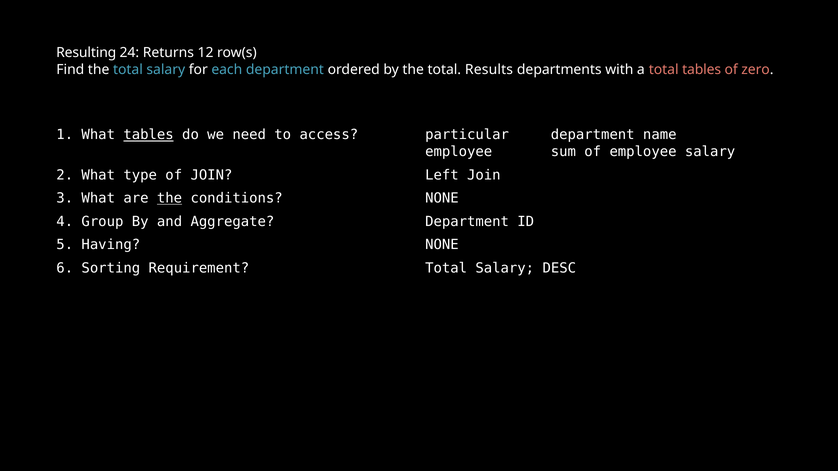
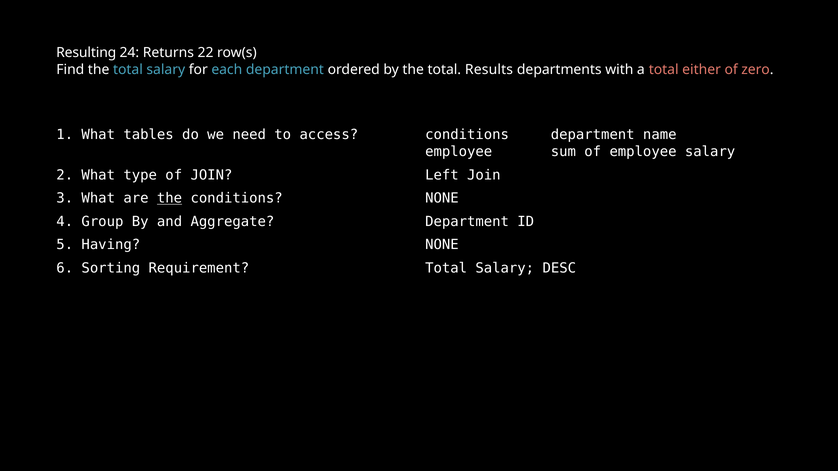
12: 12 -> 22 (206, 53)
total tables: tables -> either (702, 70)
tables underline: present -> none (149, 135)
particular: particular -> conditions (467, 135)
